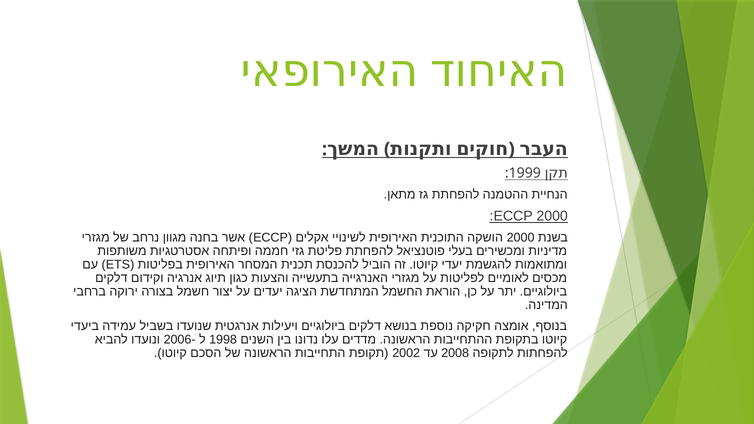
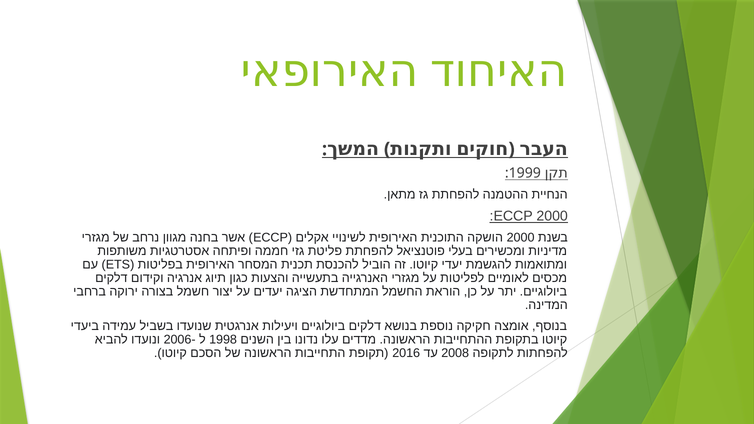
2002: 2002 -> 2016 (406, 353)
